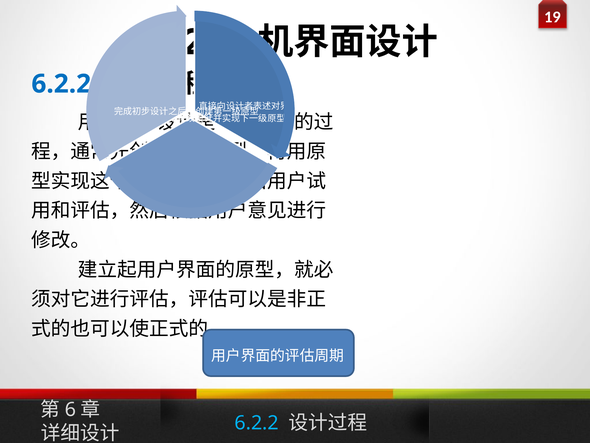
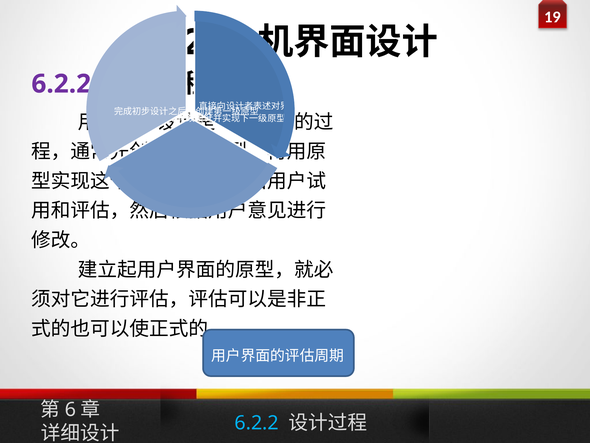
6.2.2 colour: blue -> purple (61, 84)
